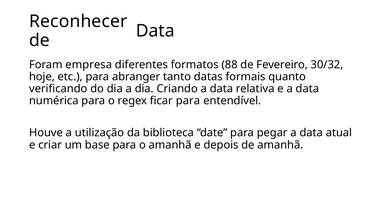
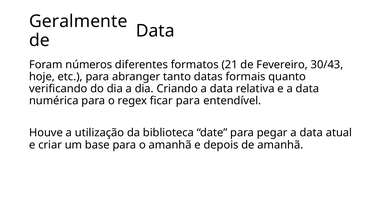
Reconhecer: Reconhecer -> Geralmente (78, 21)
empresa: empresa -> números (89, 65)
88: 88 -> 21 (230, 65)
30/32: 30/32 -> 30/43 (327, 65)
